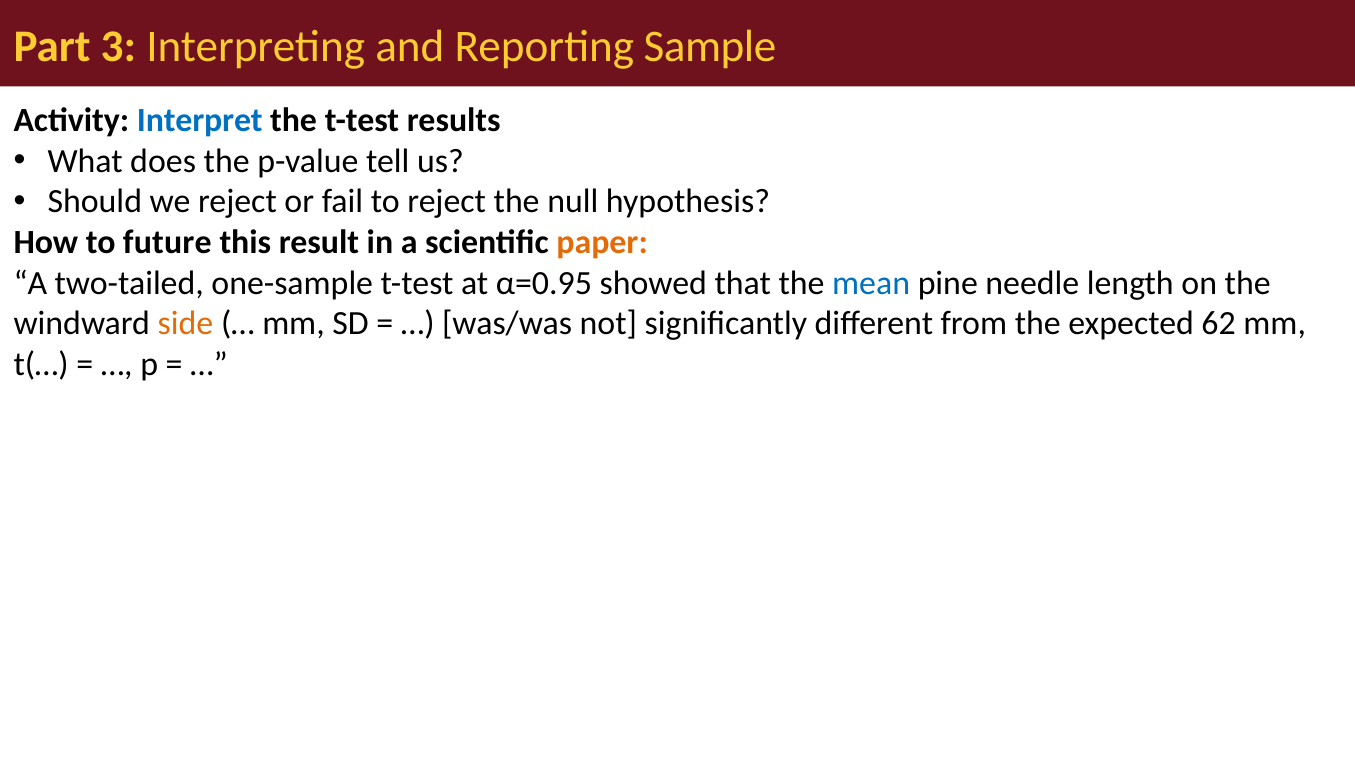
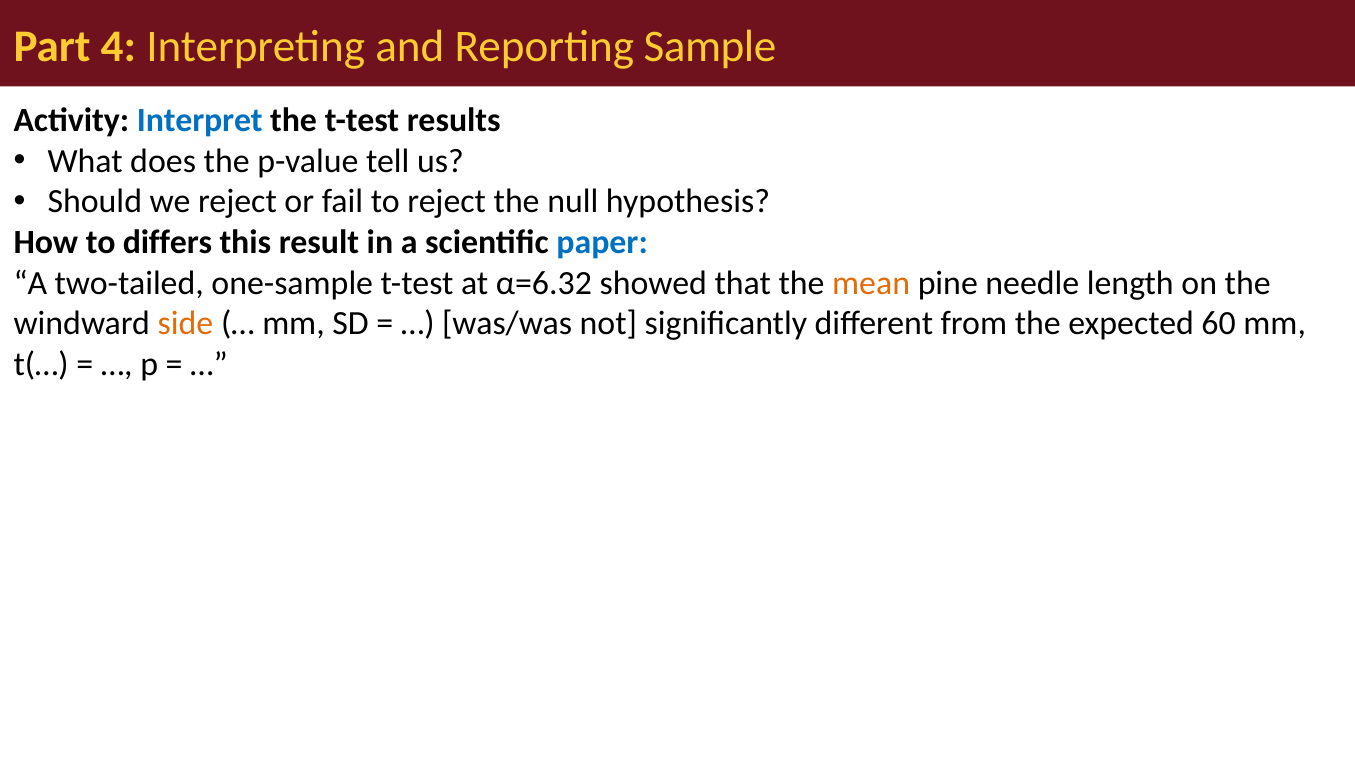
3: 3 -> 4 (118, 46)
future: future -> differs (168, 242)
paper colour: orange -> blue (602, 242)
α=0.95: α=0.95 -> α=6.32 (544, 283)
mean colour: blue -> orange (871, 283)
62: 62 -> 60 (1219, 324)
